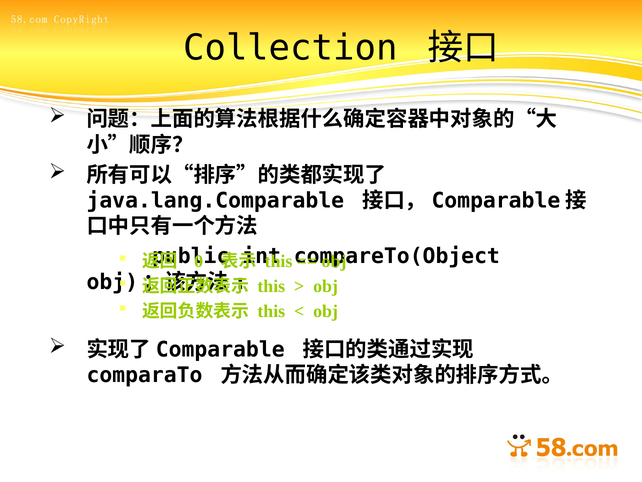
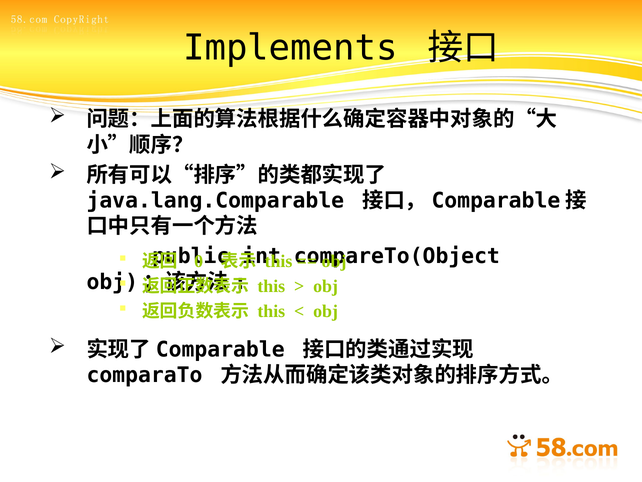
Collection: Collection -> Implements (290, 48)
